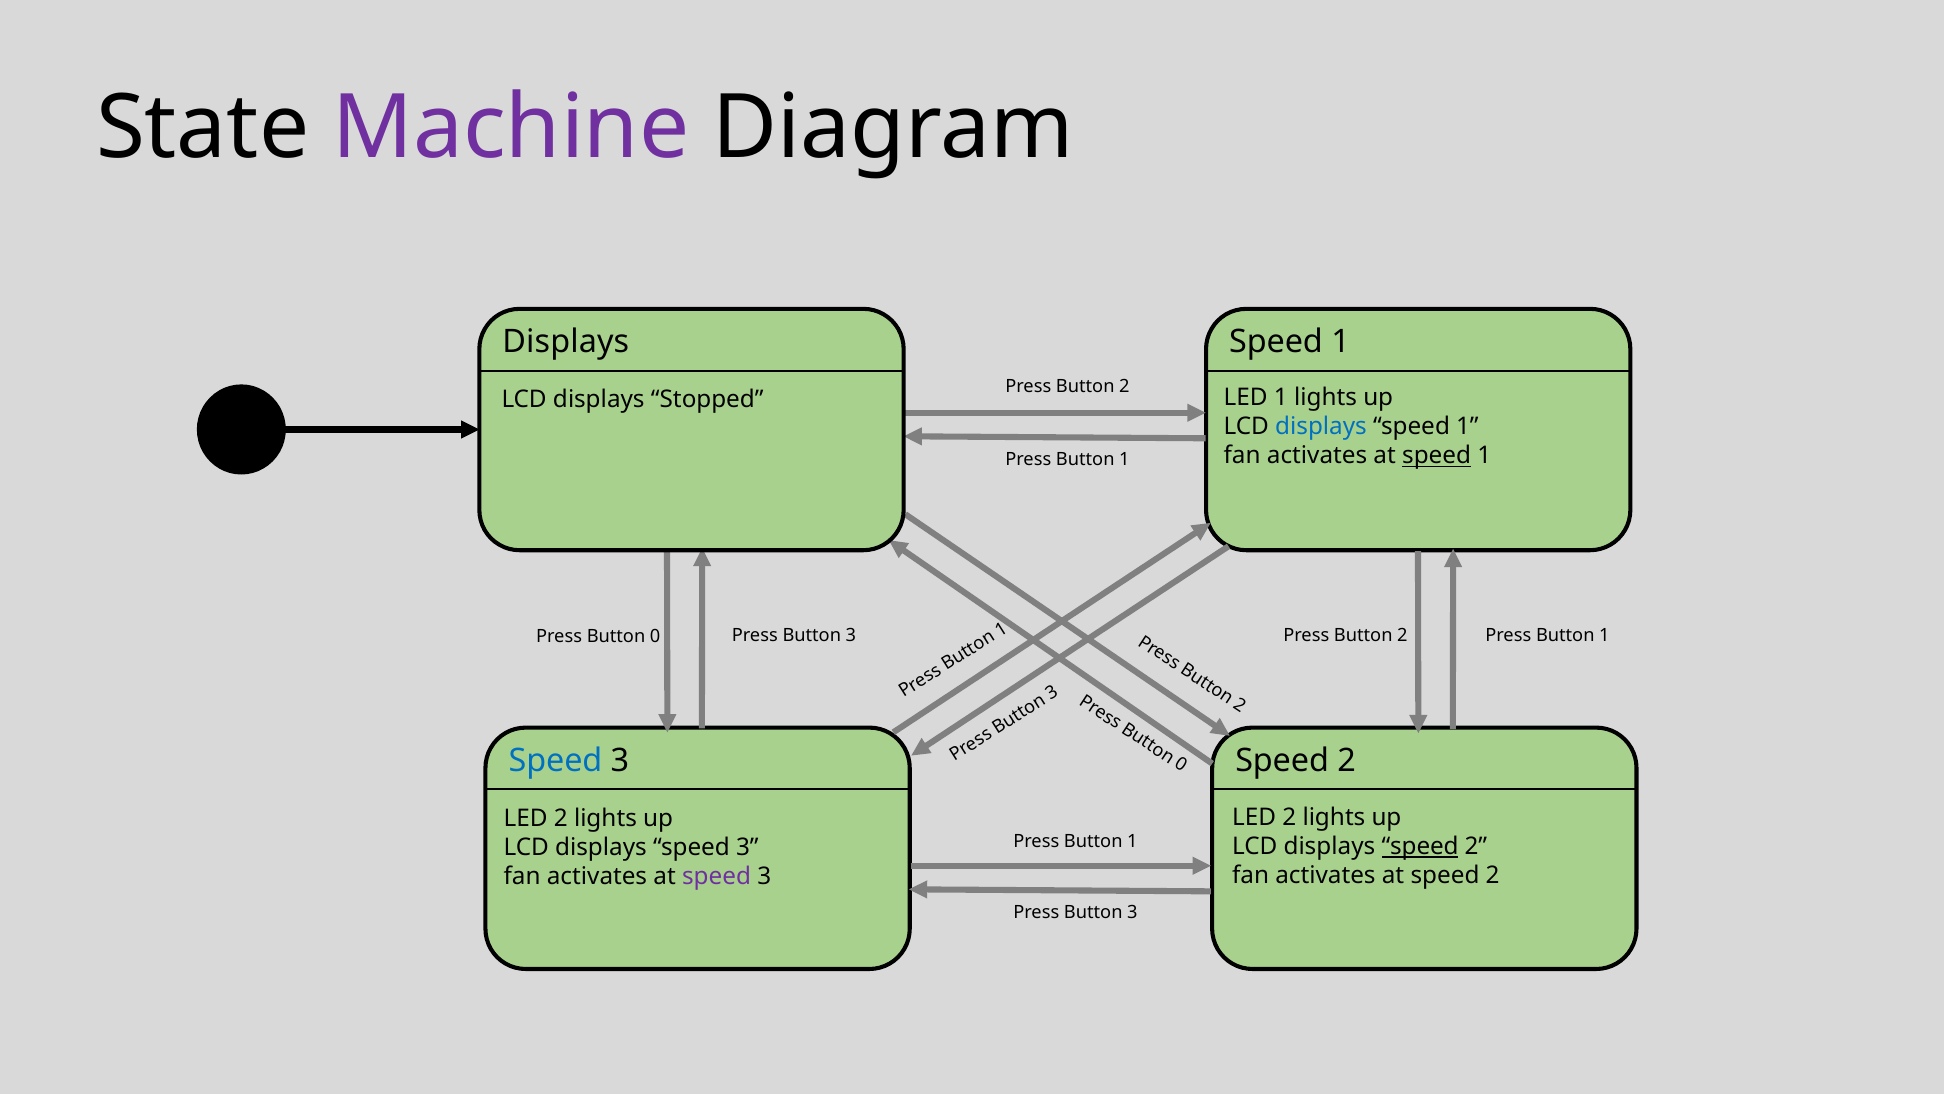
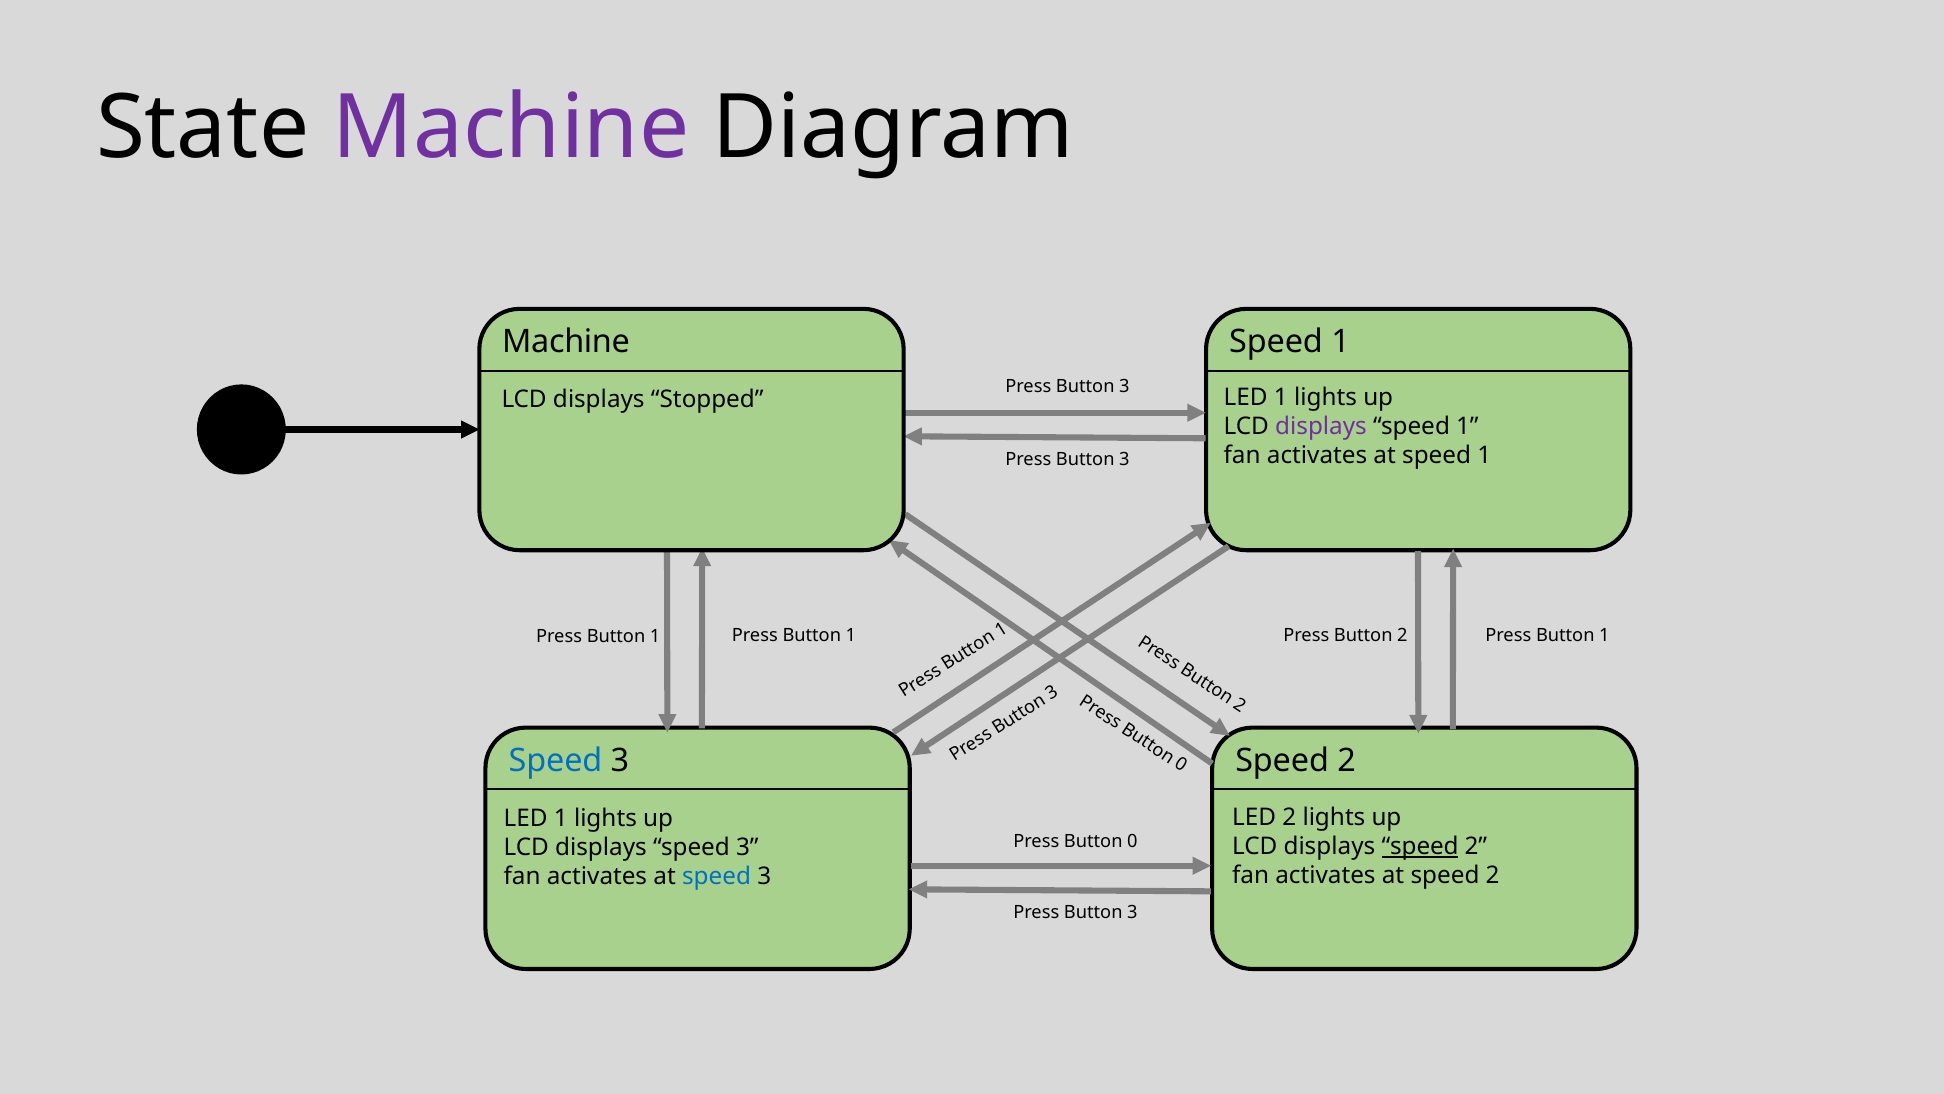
Displays: Displays -> Machine (566, 342)
2: 2 -> 3 (1124, 386)
displays colour: blue -> purple (1321, 427)
speed underline: present -> none (1437, 456)
1: 1 -> 3 (1124, 459)
3: 3 -> 1 (851, 636)
0: 0 -> 1 (655, 636)
2: 2 -> 1 (561, 818)
1: 1 -> 0 (1132, 841)
speed colour: purple -> blue (717, 876)
